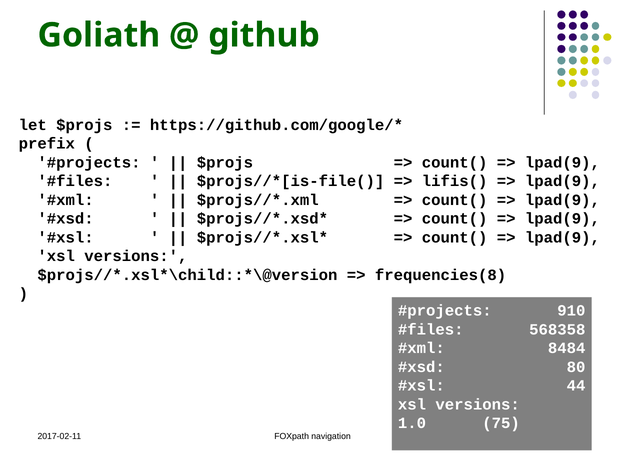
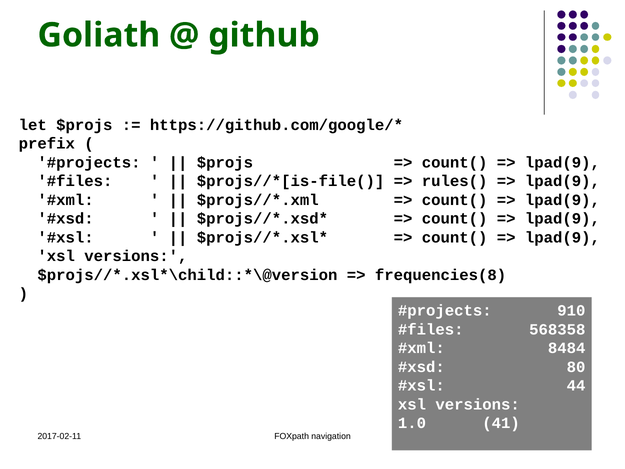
lifis(: lifis( -> rules( (455, 181)
75: 75 -> 41 (501, 423)
